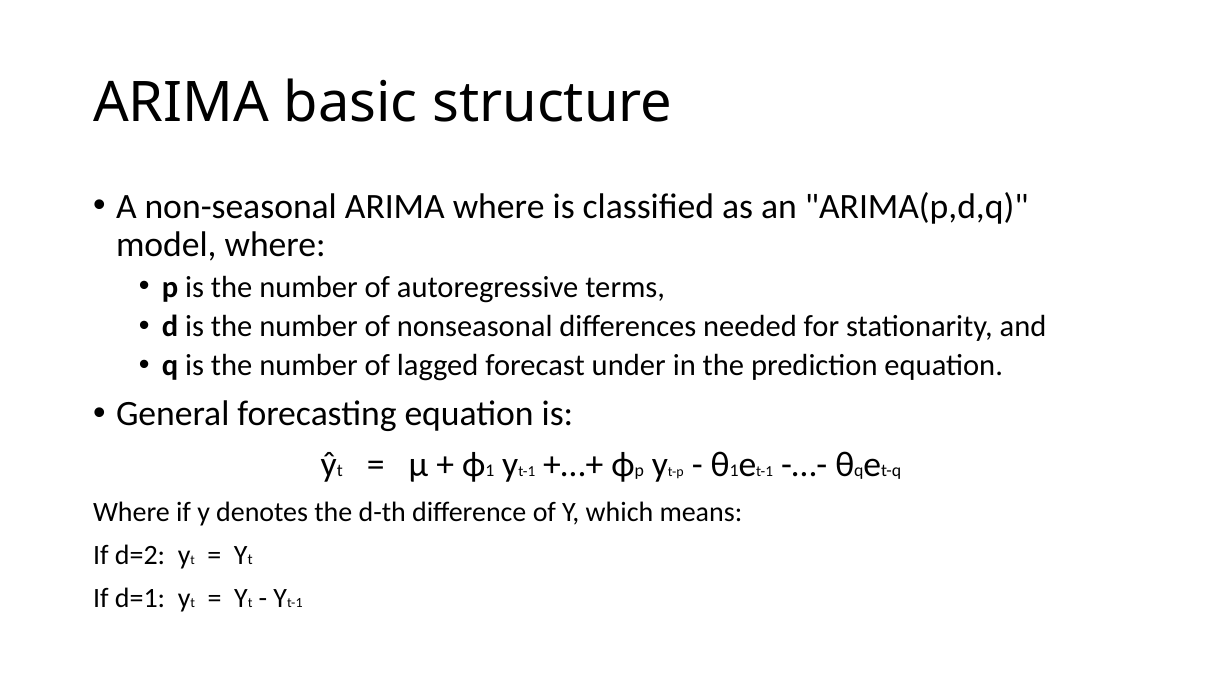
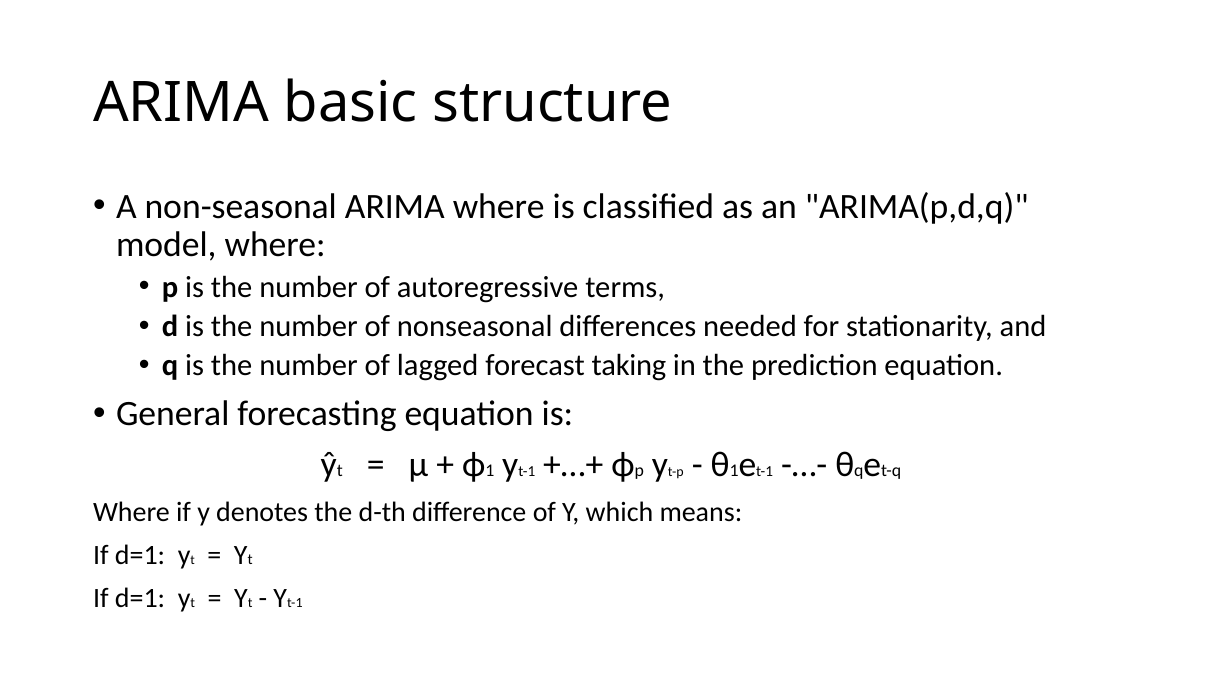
under: under -> taking (629, 366)
d=2: d=2 -> d=1 (140, 555)
